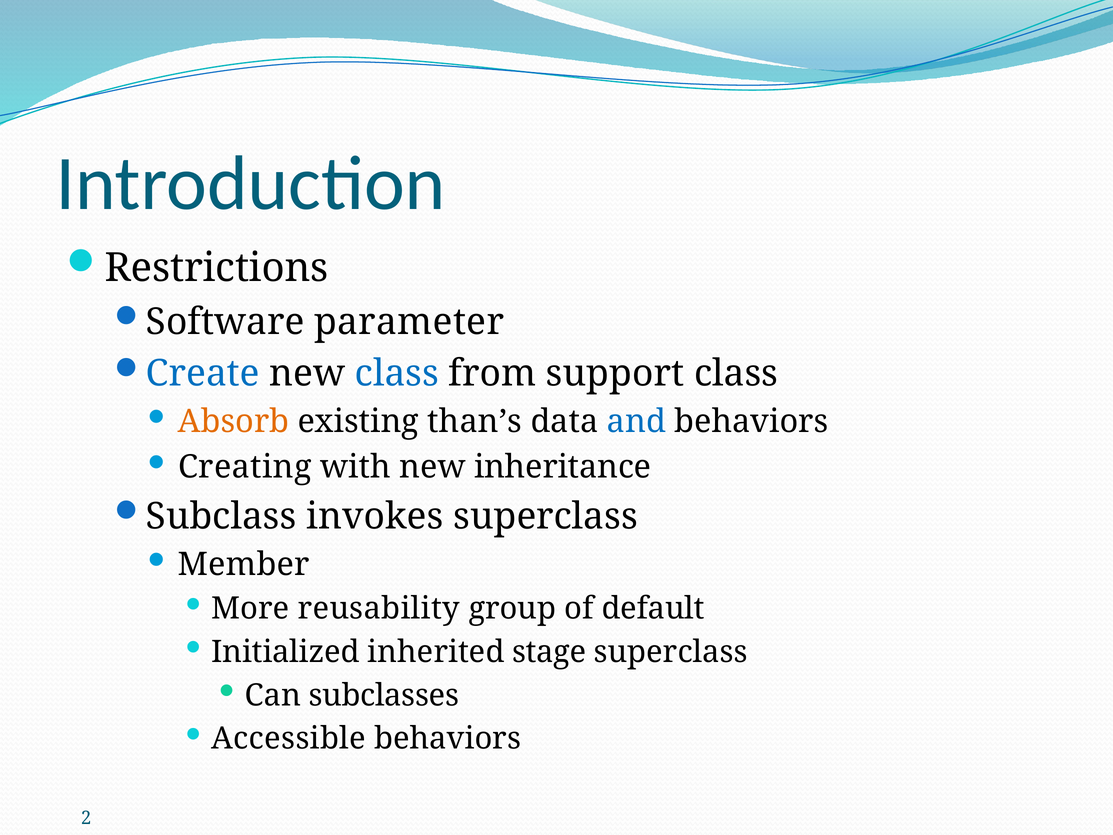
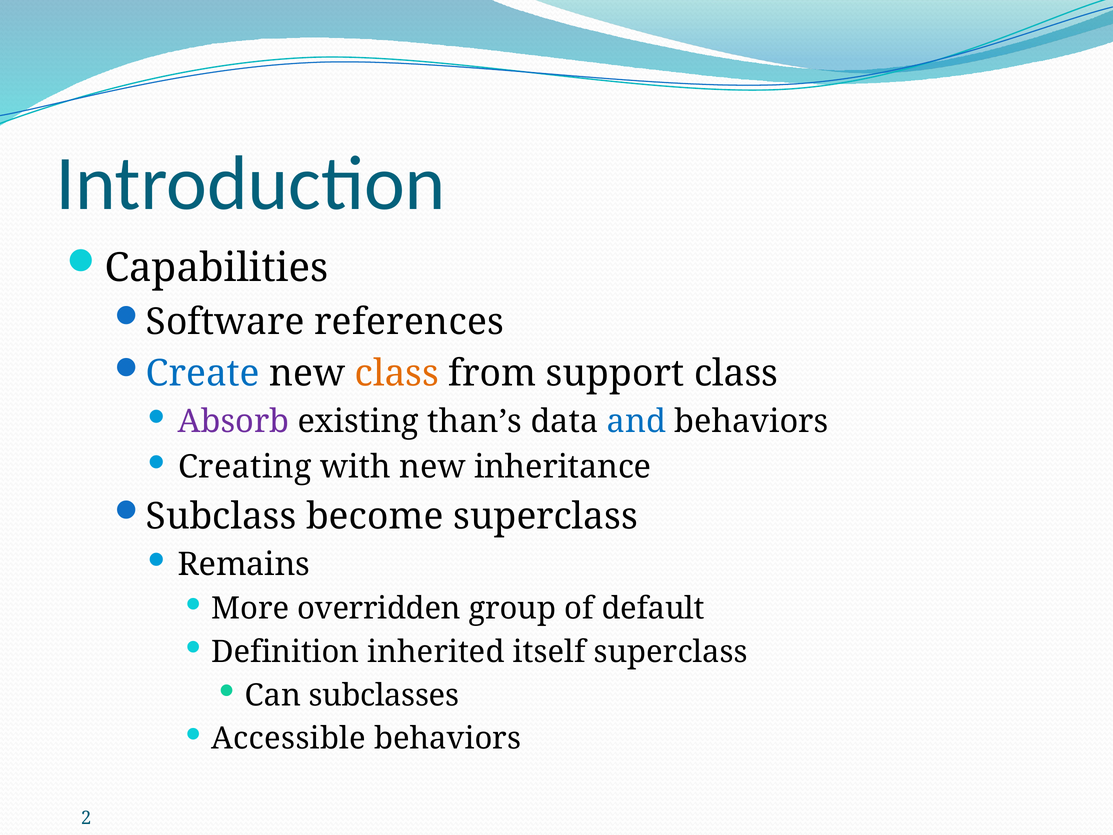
Restrictions: Restrictions -> Capabilities (217, 268)
parameter: parameter -> references (409, 322)
class colour: blue -> orange (397, 374)
Absorb colour: orange -> purple (234, 421)
invokes: invokes -> become (375, 516)
Member: Member -> Remains (244, 564)
reusability: reusability -> overridden (379, 608)
Initialized: Initialized -> Definition (285, 652)
stage: stage -> itself (549, 652)
